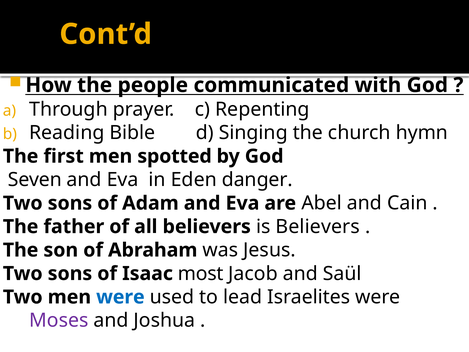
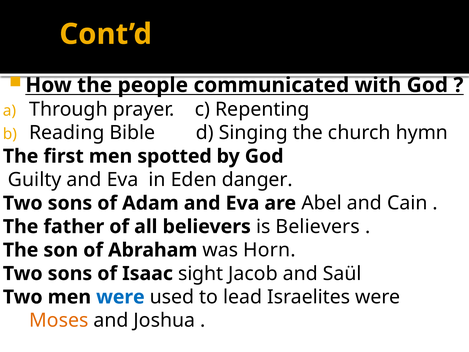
Seven: Seven -> Guilty (35, 180)
Jesus: Jesus -> Horn (269, 250)
most: most -> sight (201, 273)
Moses colour: purple -> orange (59, 320)
